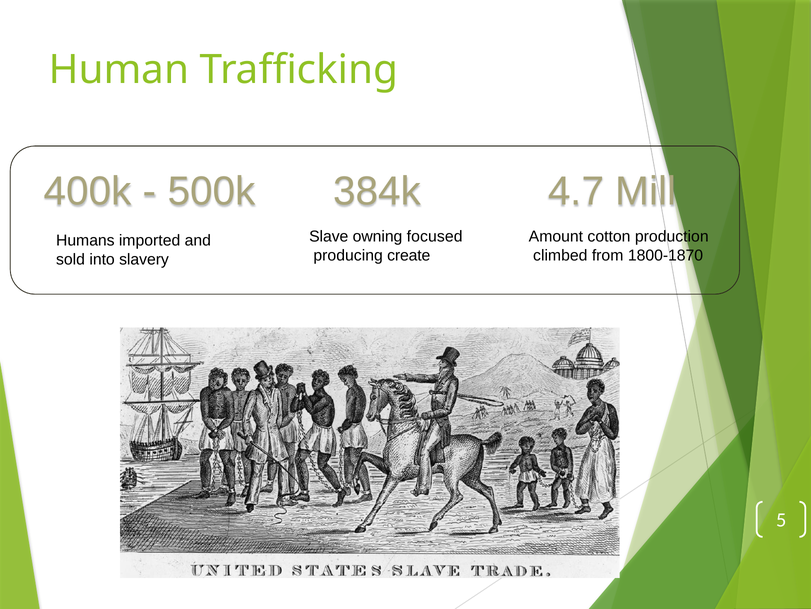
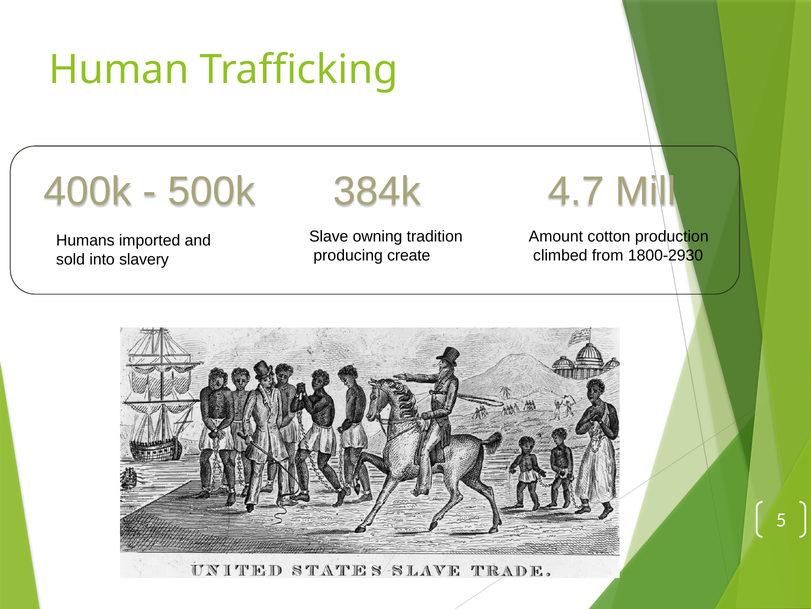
focused: focused -> tradition (435, 236)
1800-1870: 1800-1870 -> 1800-2930 (666, 255)
